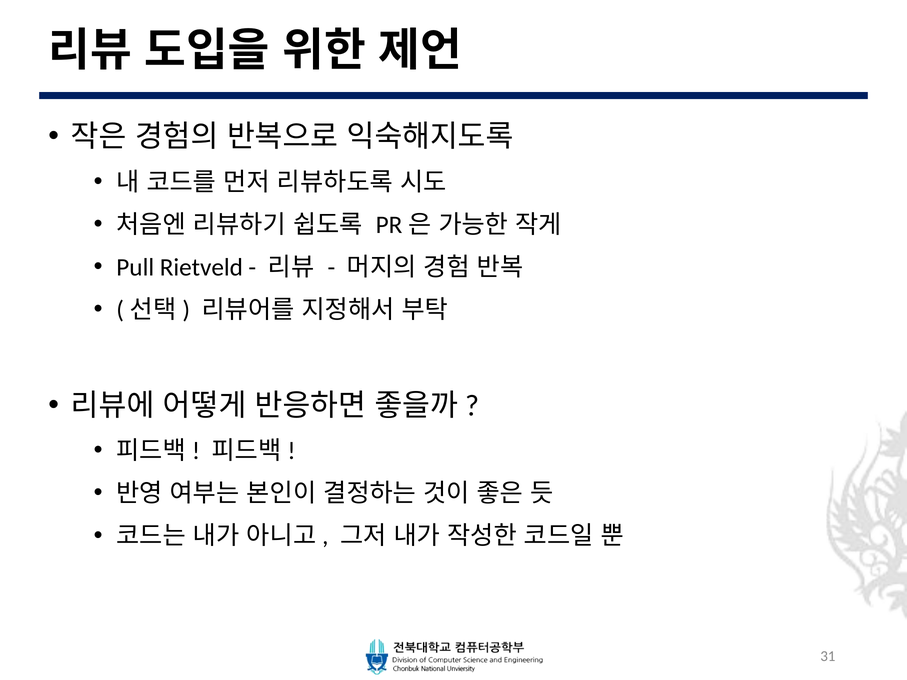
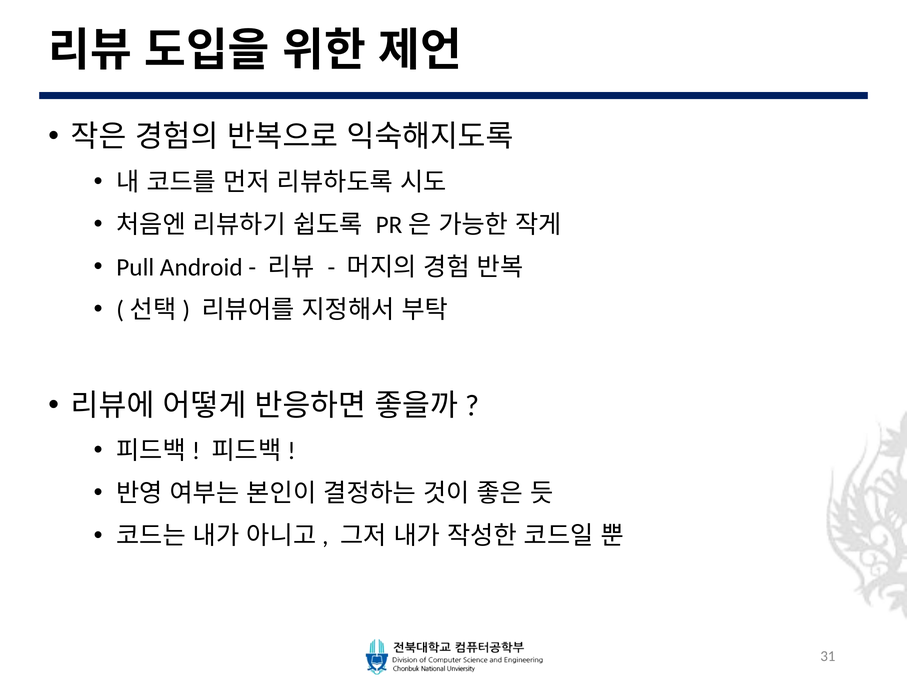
Rietveld: Rietveld -> Android (201, 267)
